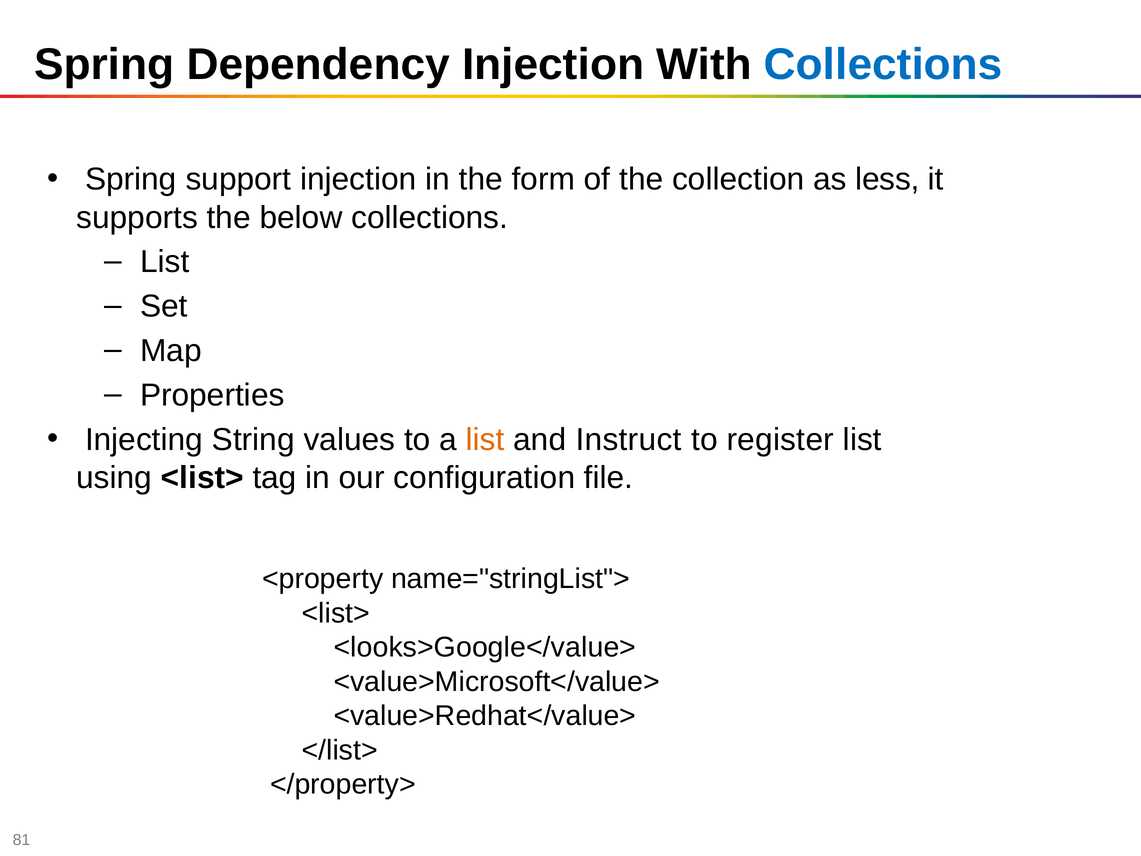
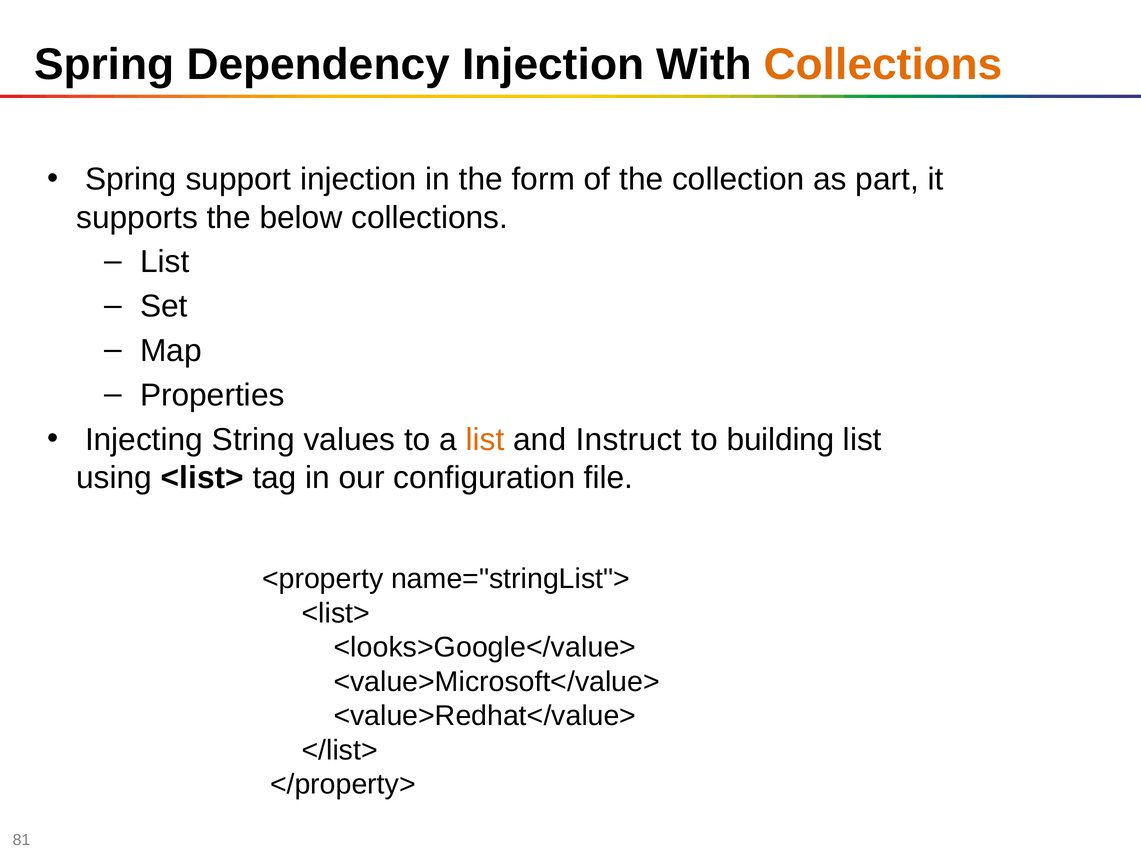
Collections colour: blue -> orange (883, 65)
less: less -> part (887, 179)
register: register -> building (780, 439)
